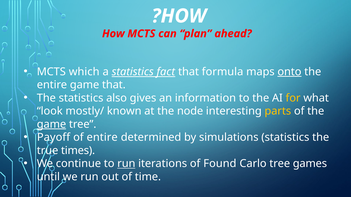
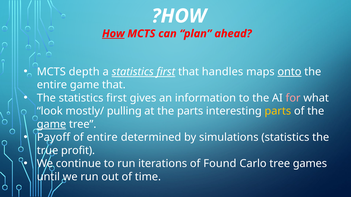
How underline: none -> present (113, 34)
which: which -> depth (84, 72)
a statistics fact: fact -> first (166, 72)
formula: formula -> handles (223, 72)
The statistics also: also -> first (117, 98)
for colour: yellow -> pink (293, 98)
known: known -> pulling (124, 111)
the node: node -> parts (190, 111)
times: times -> profit (78, 151)
run underline: present -> none (126, 164)
